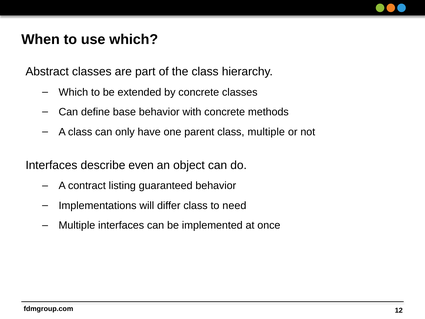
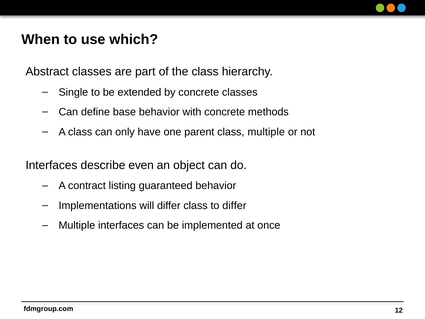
Which: Which -> Single (73, 92)
to need: need -> differ (234, 205)
